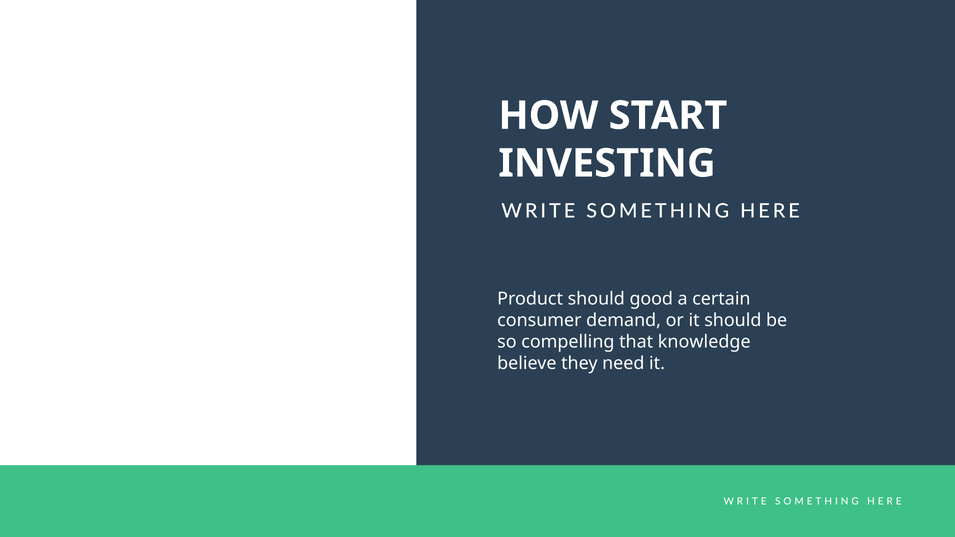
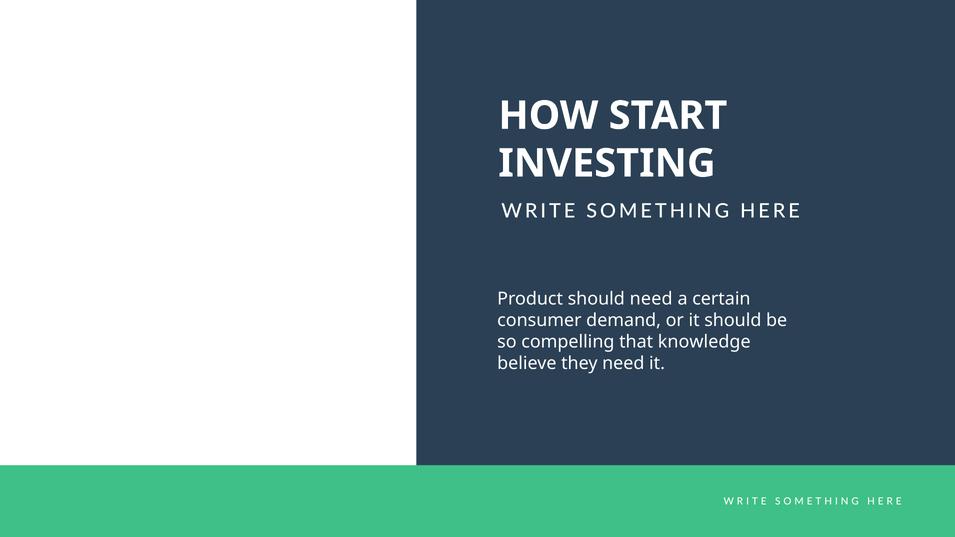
should good: good -> need (651, 299)
